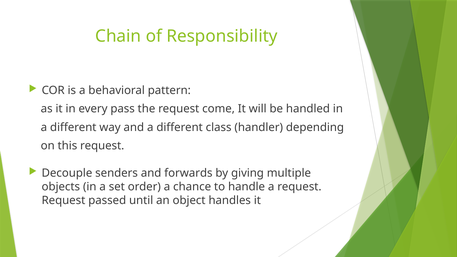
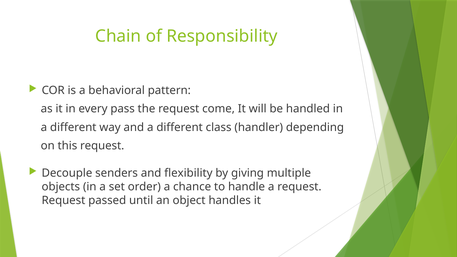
forwards: forwards -> flexibility (188, 173)
